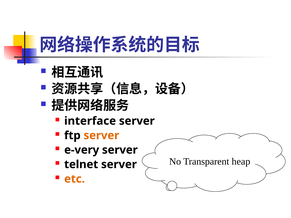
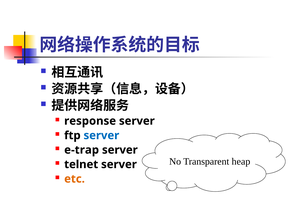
interface: interface -> response (90, 121)
server colour: orange -> blue (101, 136)
e-very: e-very -> e-trap (82, 150)
